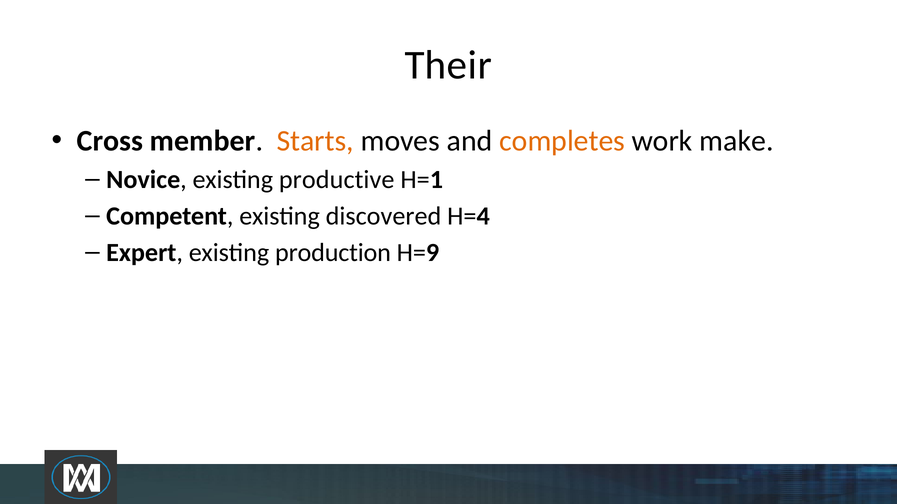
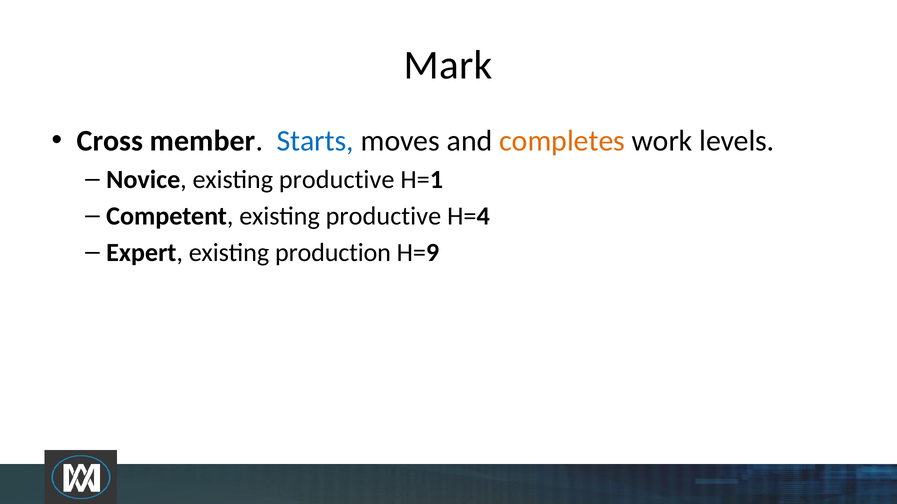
Their: Their -> Mark (448, 65)
Starts colour: orange -> blue (315, 141)
make: make -> levels (737, 141)
Competent existing discovered: discovered -> productive (383, 216)
